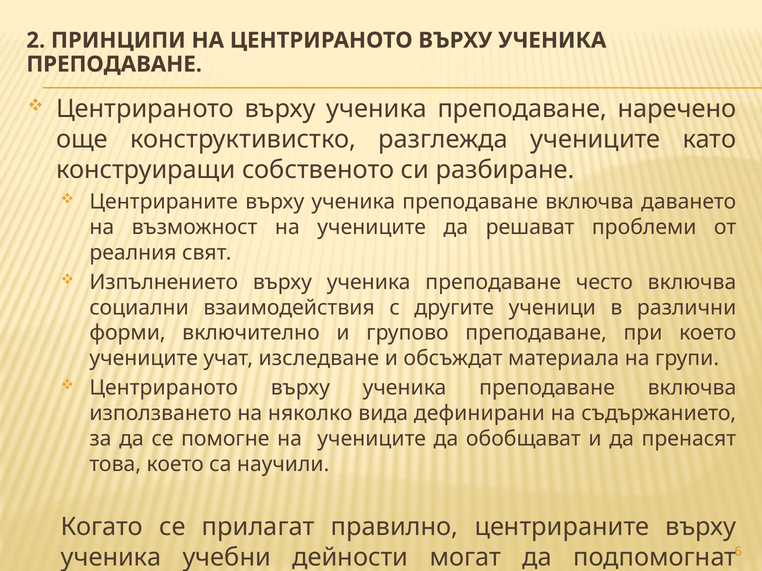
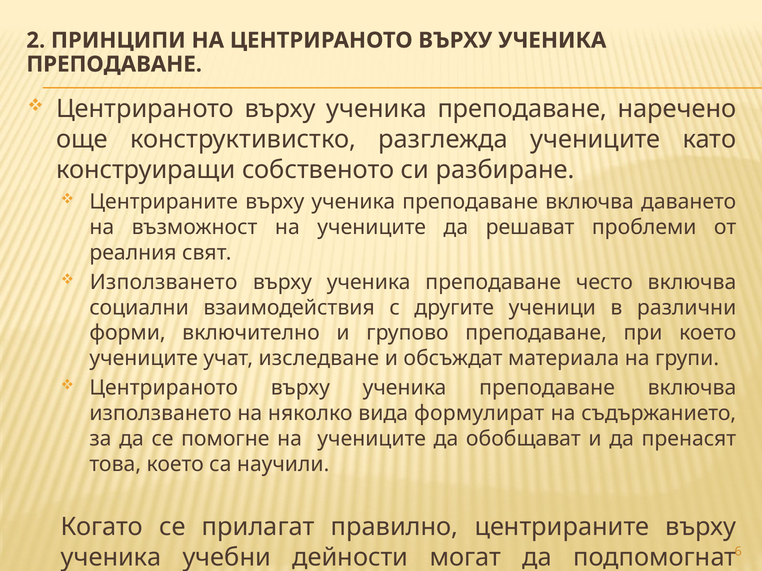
Изпълнението: Изпълнението -> Използването (164, 282)
дефинирани: дефинирани -> формулират (479, 414)
